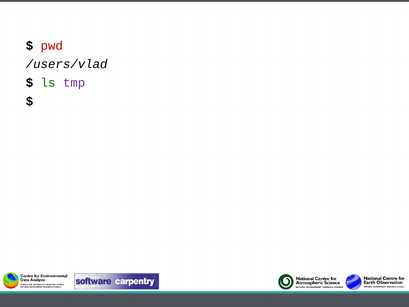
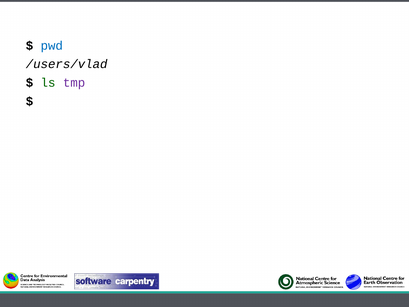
pwd colour: red -> blue (52, 46)
